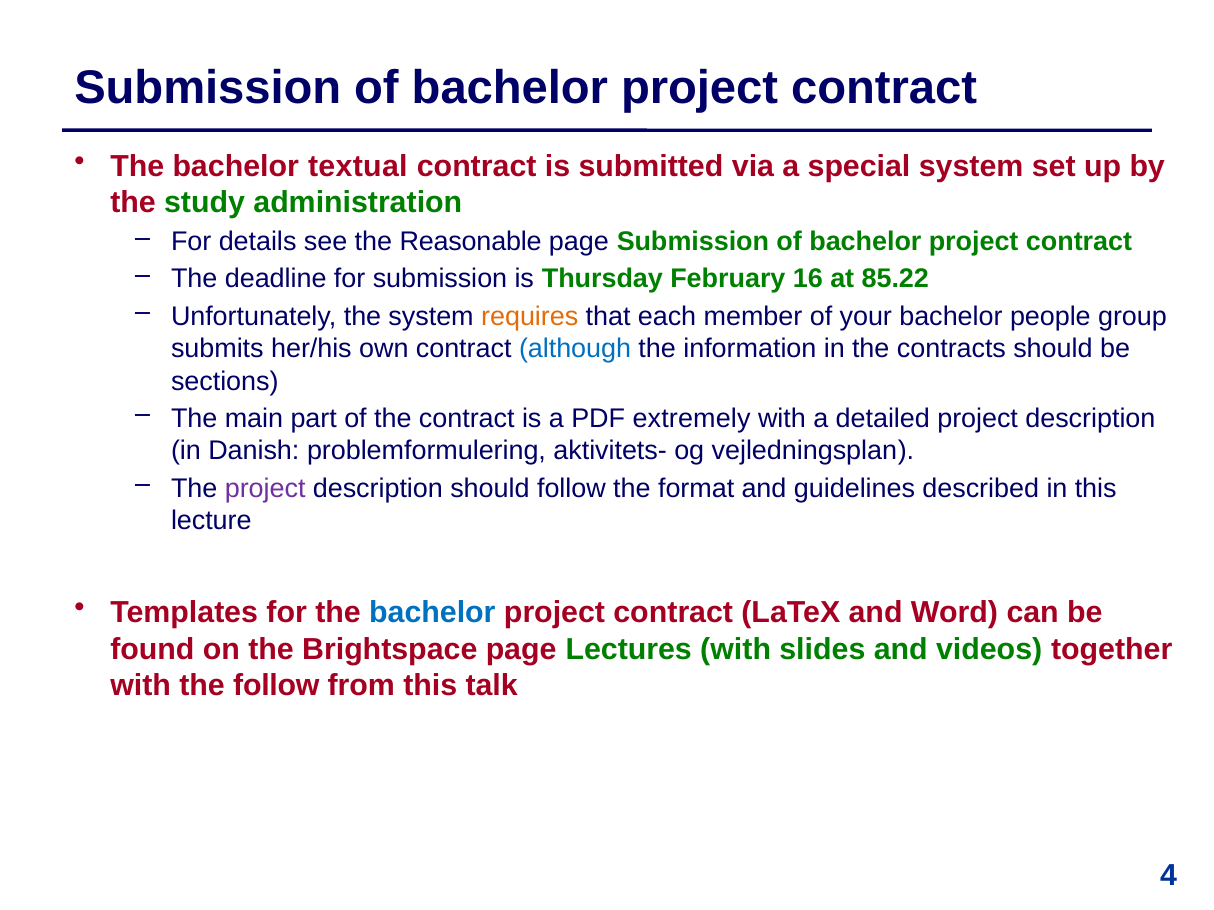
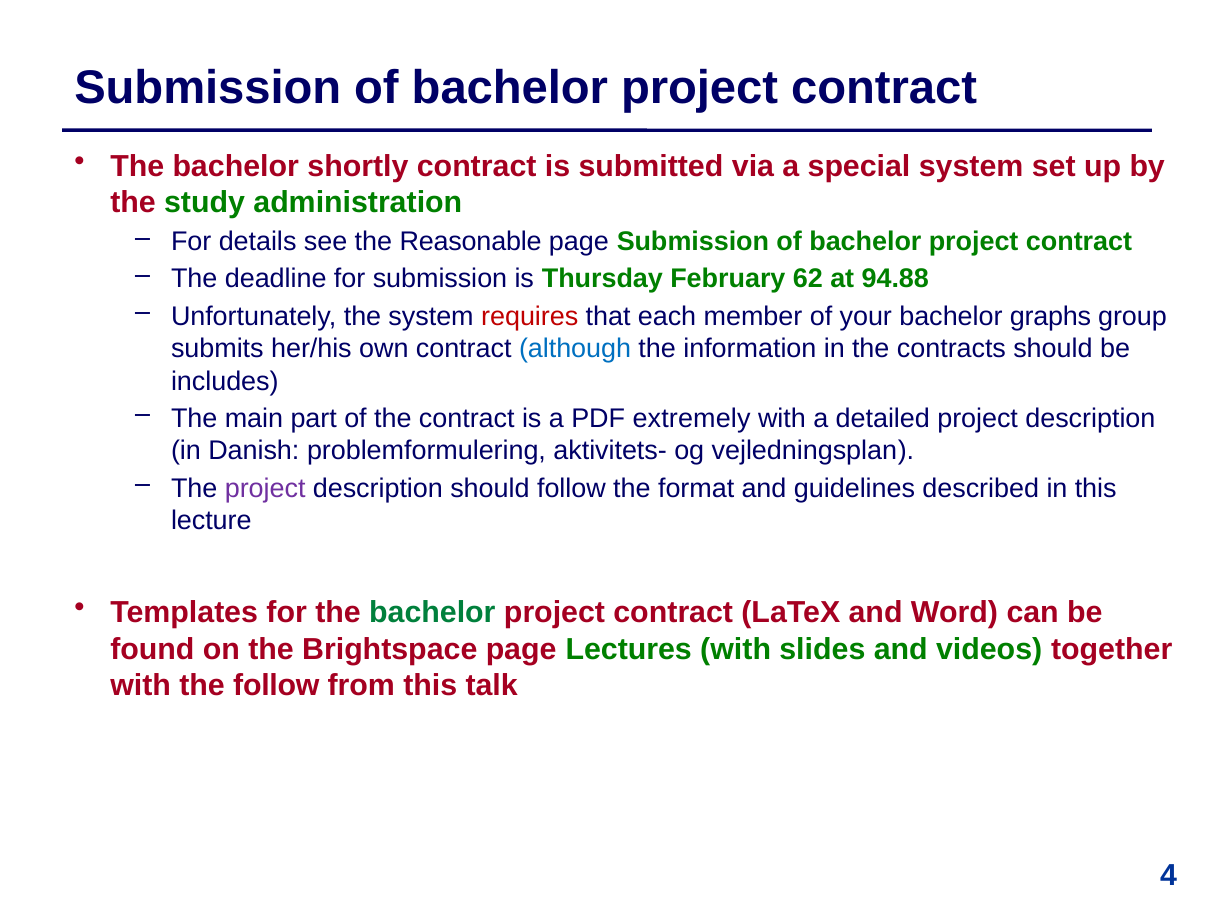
textual: textual -> shortly (358, 166)
16: 16 -> 62 (808, 279)
85.22: 85.22 -> 94.88 (895, 279)
requires colour: orange -> red (530, 317)
people: people -> graphs (1050, 317)
sections: sections -> includes (225, 381)
bachelor colour: blue -> green (432, 613)
